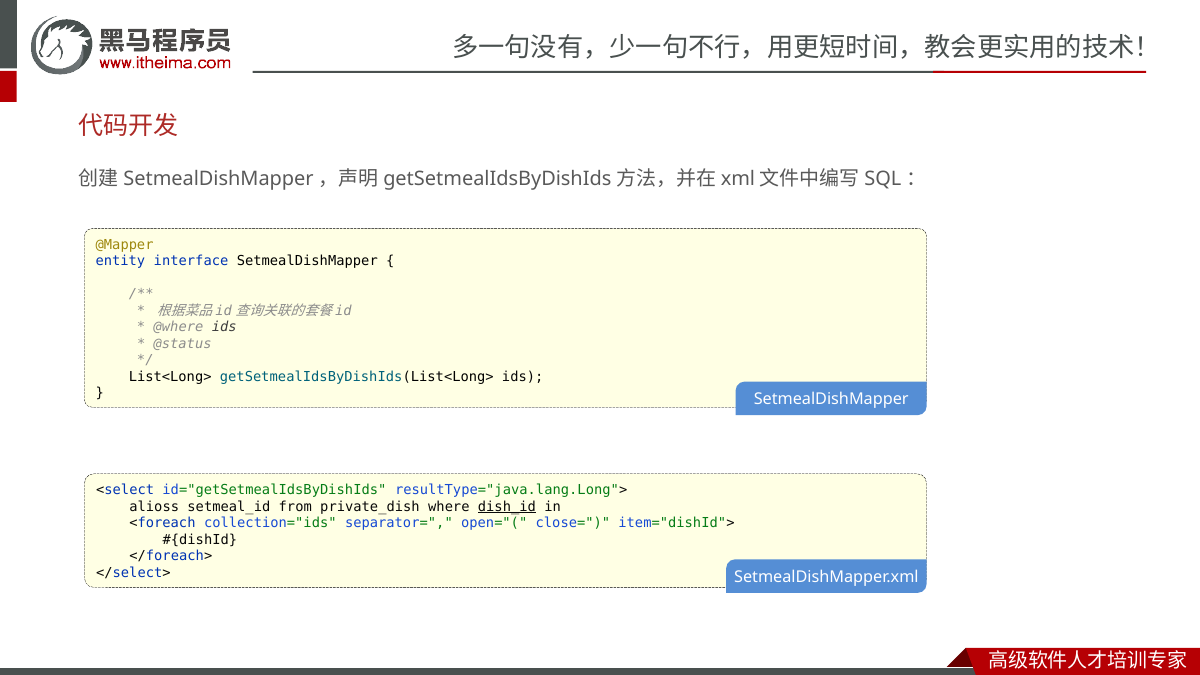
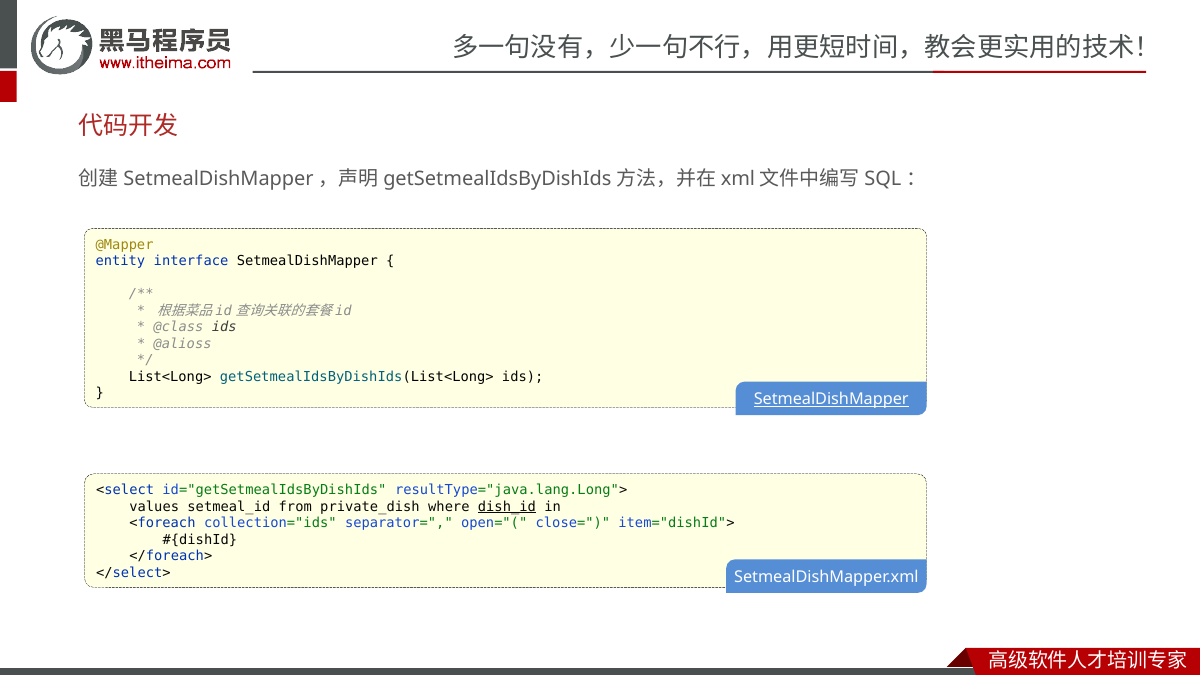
@where: @where -> @class (179, 327)
@status: @status -> @alioss (183, 344)
SetmealDishMapper underline: none -> present (831, 399)
alioss: alioss -> values (154, 507)
